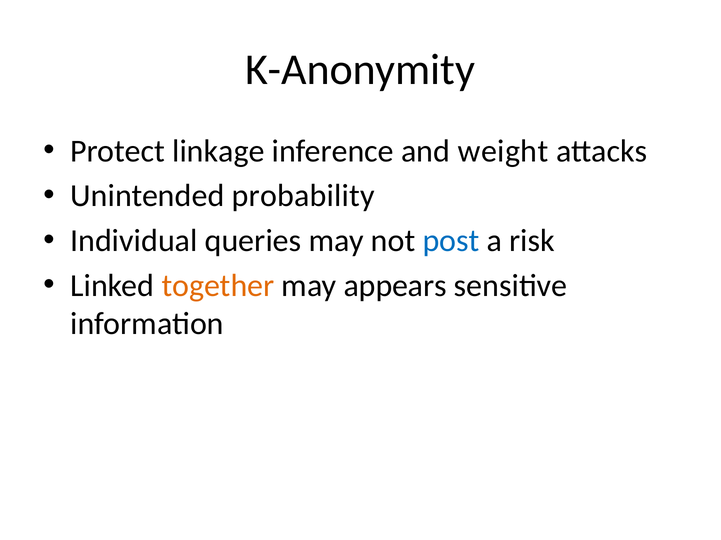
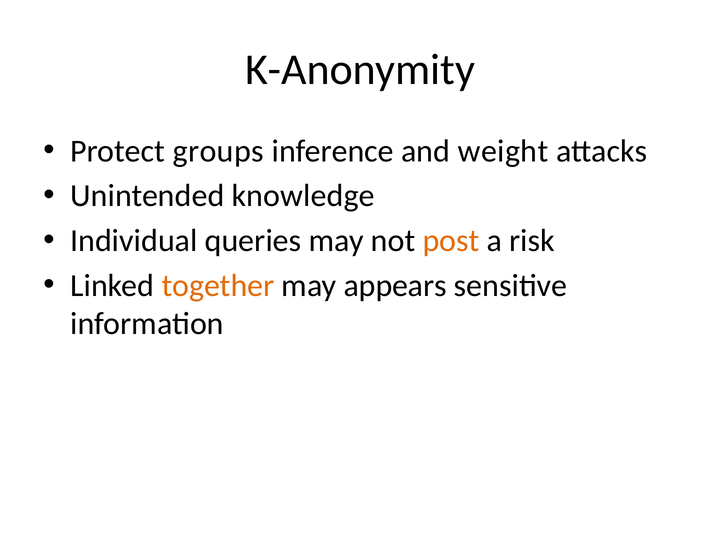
linkage: linkage -> groups (218, 151)
probability: probability -> knowledge (303, 196)
post colour: blue -> orange (451, 241)
